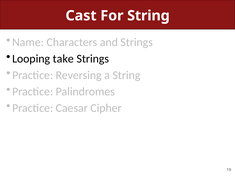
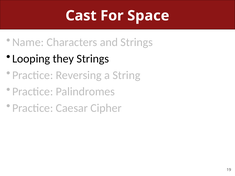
For String: String -> Space (148, 16)
take: take -> they (63, 59)
